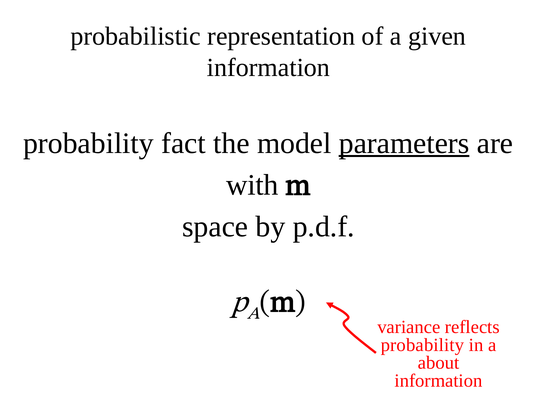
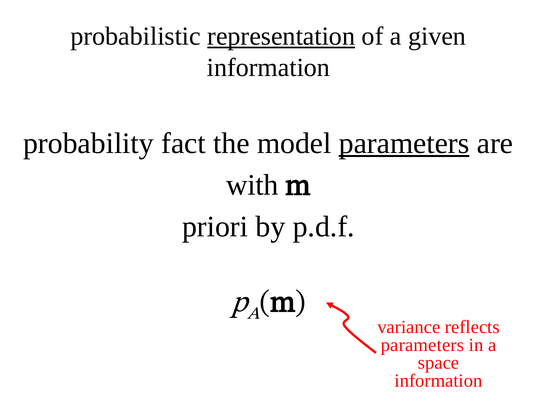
representation underline: none -> present (281, 36)
space: space -> priori (215, 227)
probability: probability -> parameters (422, 346)
about: about -> space (439, 363)
